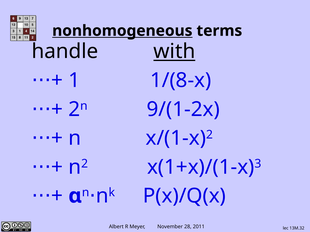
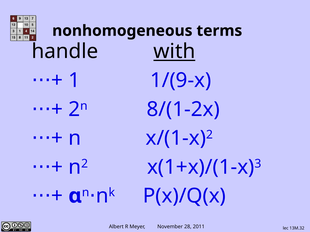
nonhomogeneous underline: present -> none (122, 31)
1/(8-x: 1/(8-x -> 1/(9-x (181, 80)
9/(1-2x: 9/(1-2x -> 8/(1-2x (183, 109)
